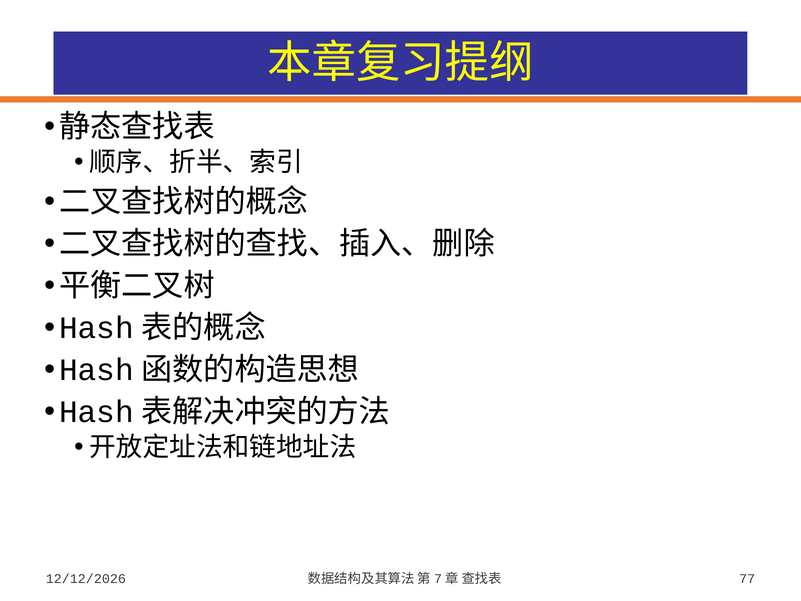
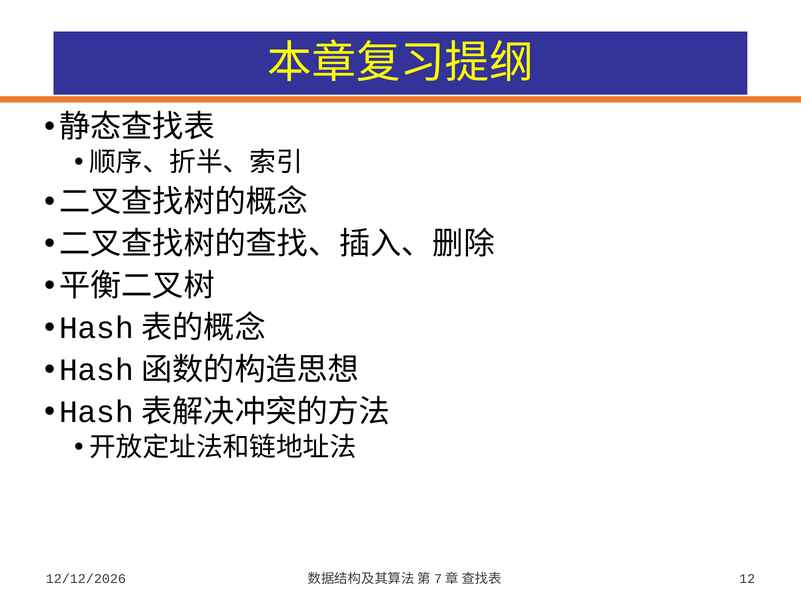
77: 77 -> 12 (747, 579)
